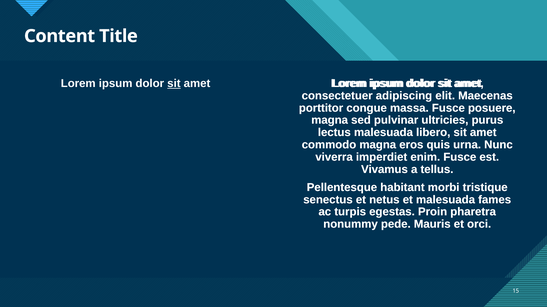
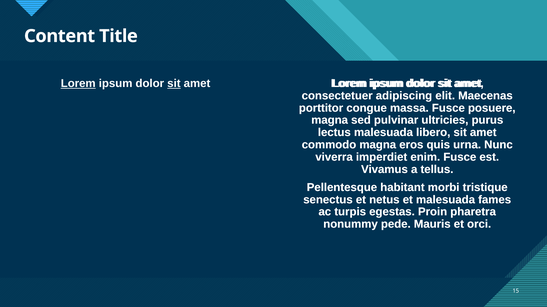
Lorem underline: none -> present (78, 84)
